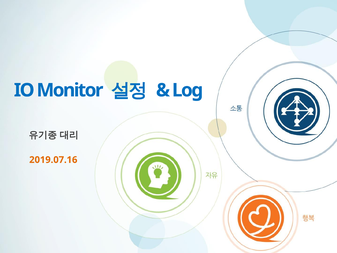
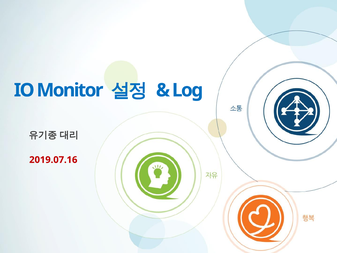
2019.07.16 colour: orange -> red (53, 160)
